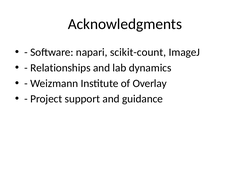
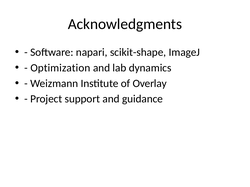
scikit-count: scikit-count -> scikit-shape (138, 52)
Relationships: Relationships -> Optimization (60, 68)
